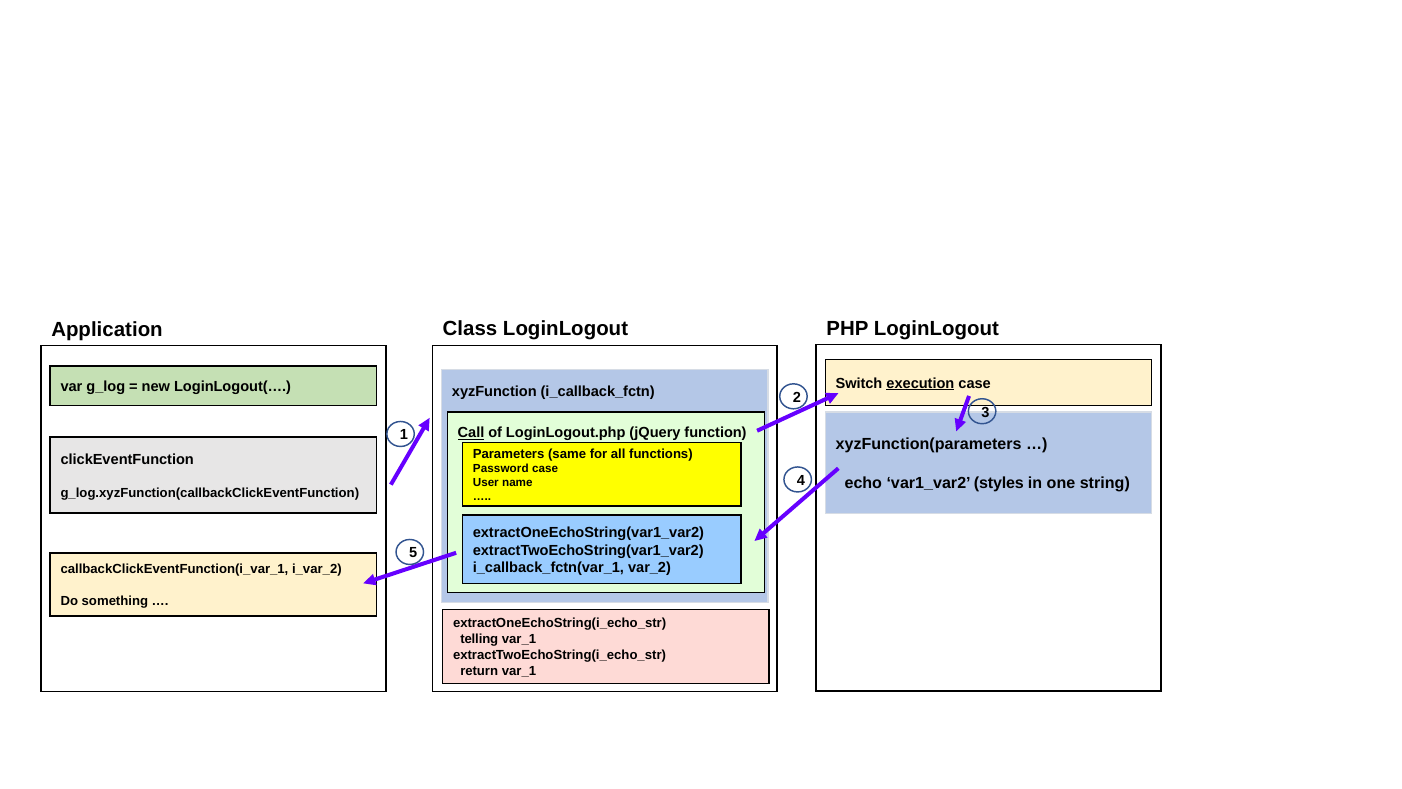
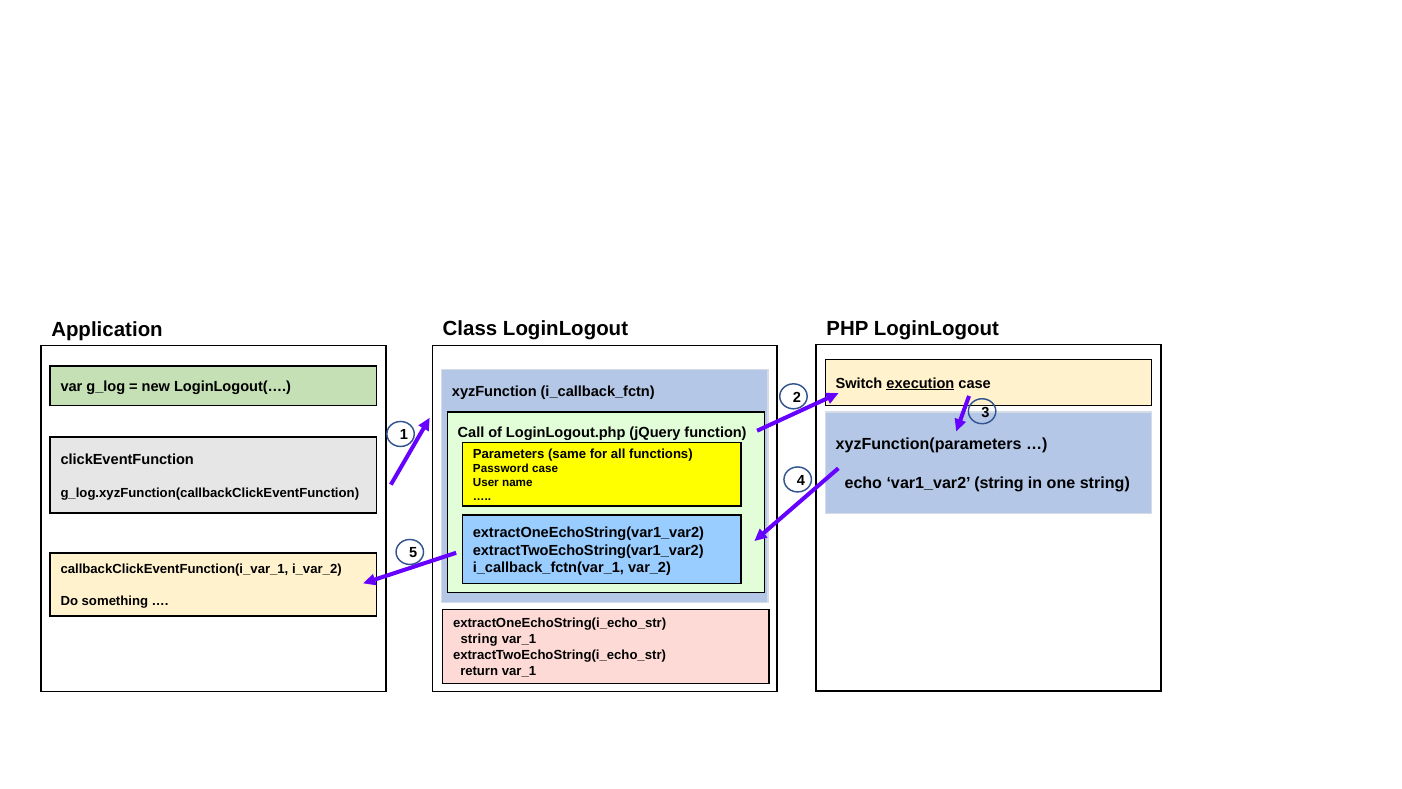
Call underline: present -> none (471, 433)
var1_var2 styles: styles -> string (999, 483)
telling: telling -> string (479, 639)
